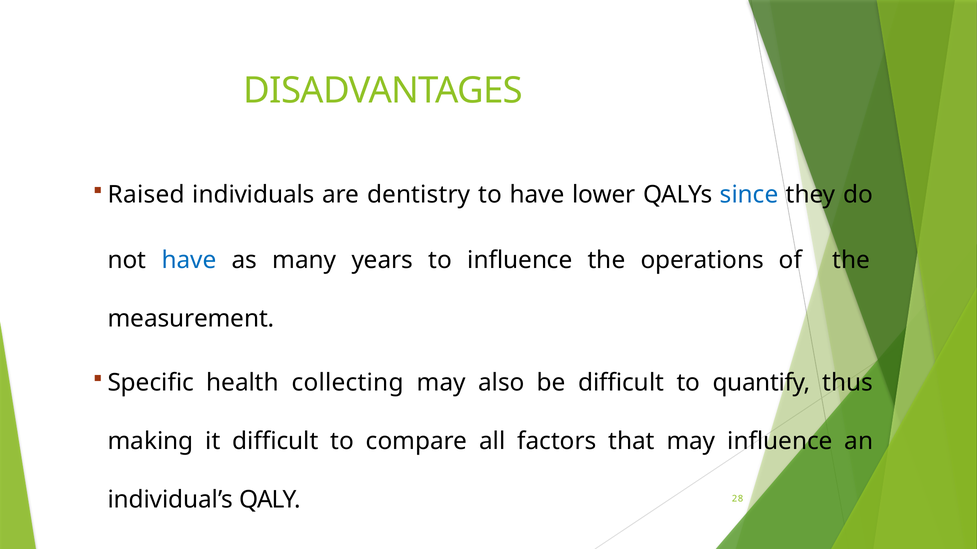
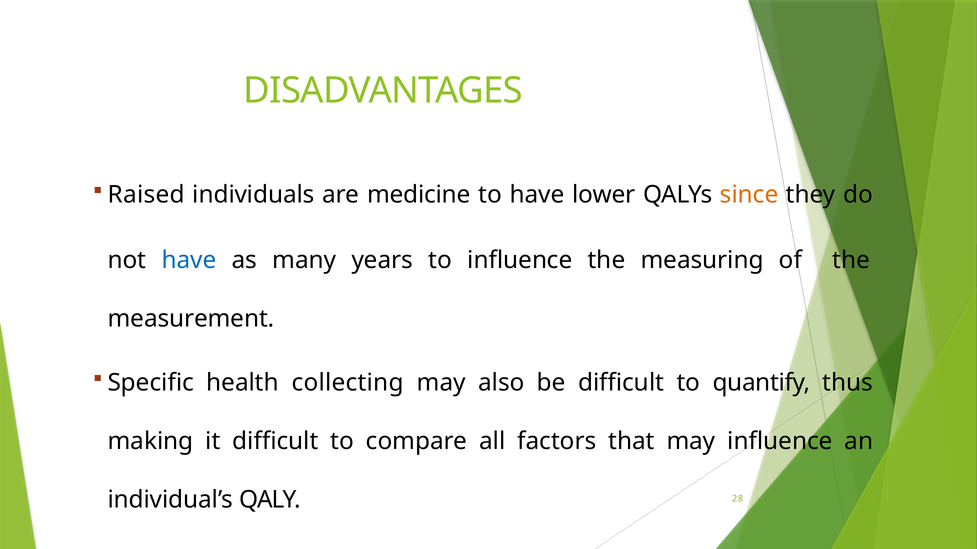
dentistry: dentistry -> medicine (419, 195)
since colour: blue -> orange (749, 195)
operations: operations -> measuring (702, 260)
